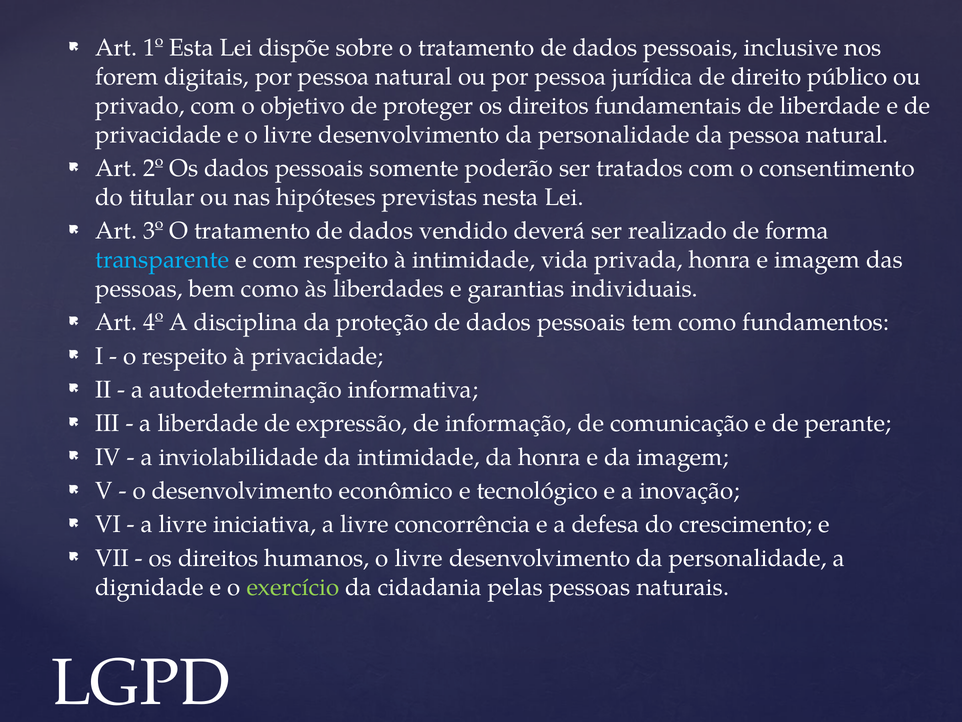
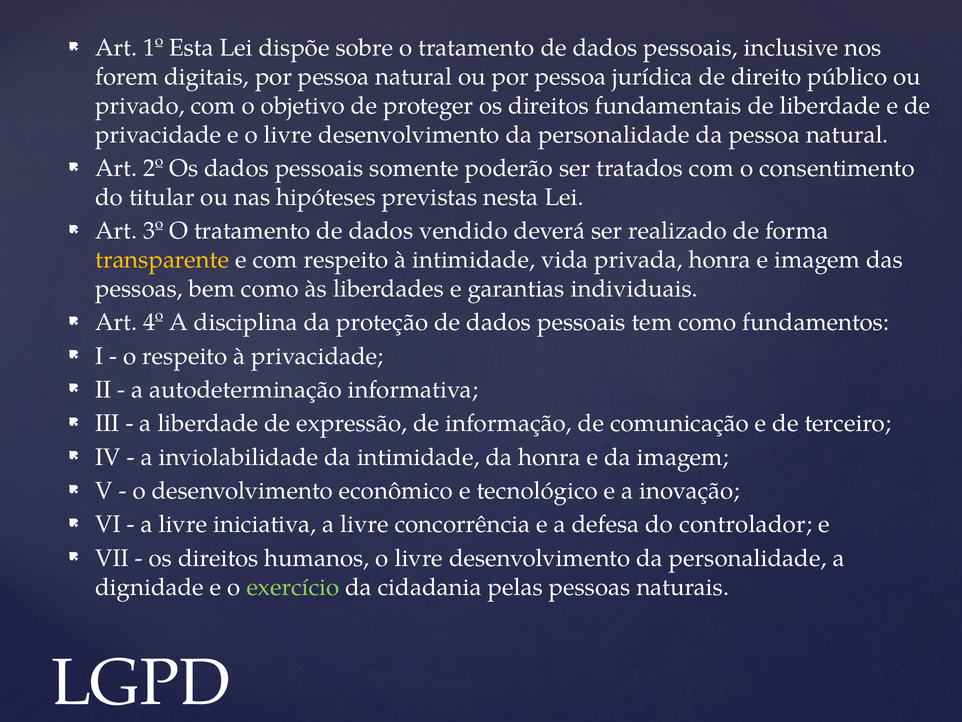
transparente colour: light blue -> yellow (162, 260)
perante: perante -> terceiro (848, 423)
crescimento: crescimento -> controlador (746, 524)
